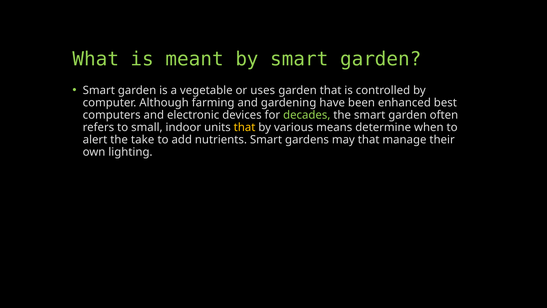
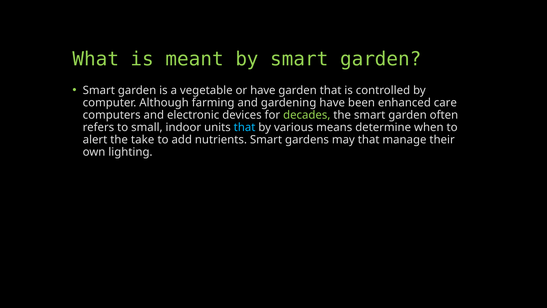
or uses: uses -> have (263, 90)
best: best -> care (445, 103)
that colour: yellow -> light blue (245, 127)
